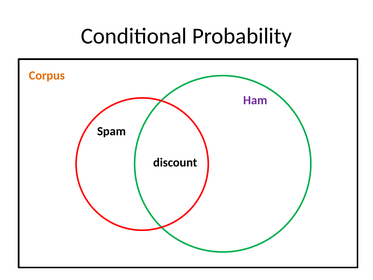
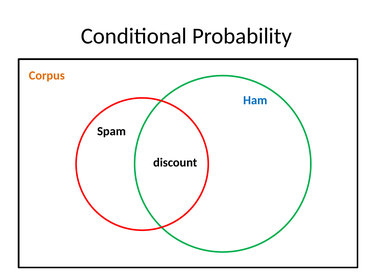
Ham colour: purple -> blue (255, 100)
